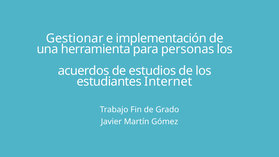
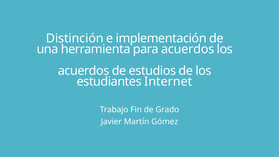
Gestionar: Gestionar -> Distinción (75, 38)
para personas: personas -> acuerdos (188, 49)
